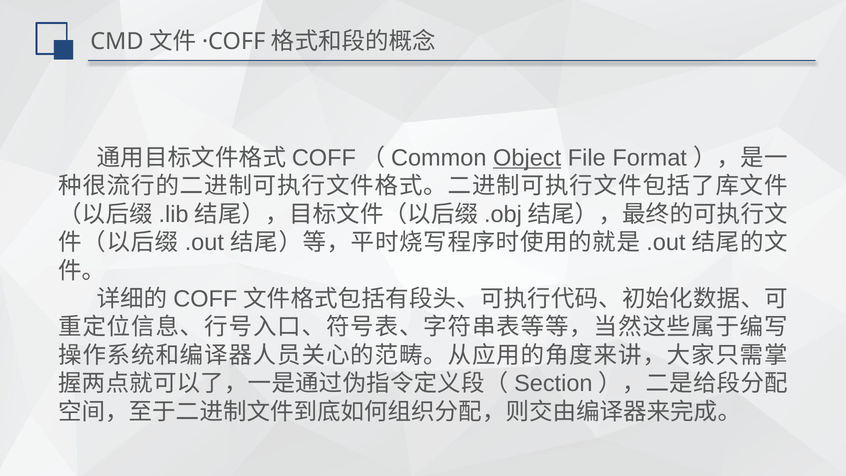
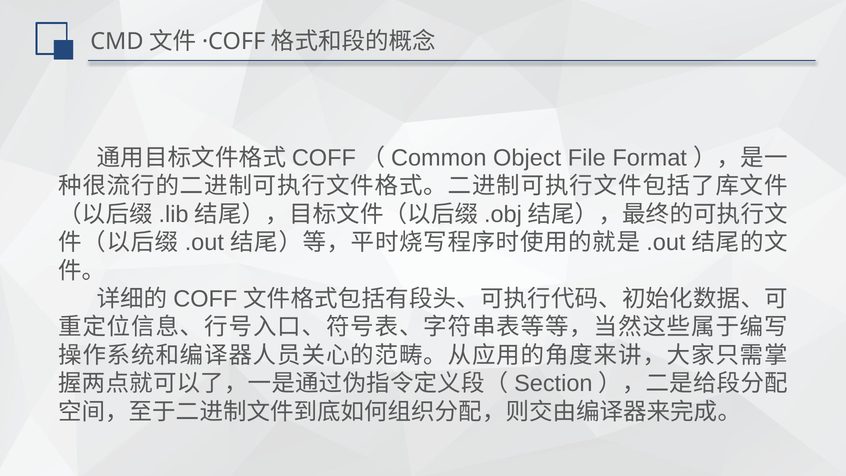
Object underline: present -> none (527, 158)
